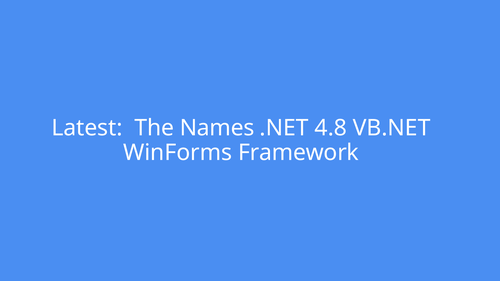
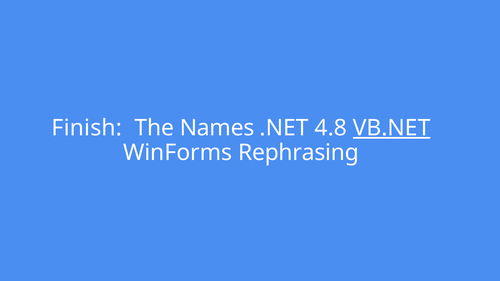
Latest: Latest -> Finish (87, 128)
VB.NET underline: none -> present (392, 128)
Framework: Framework -> Rephrasing (299, 153)
